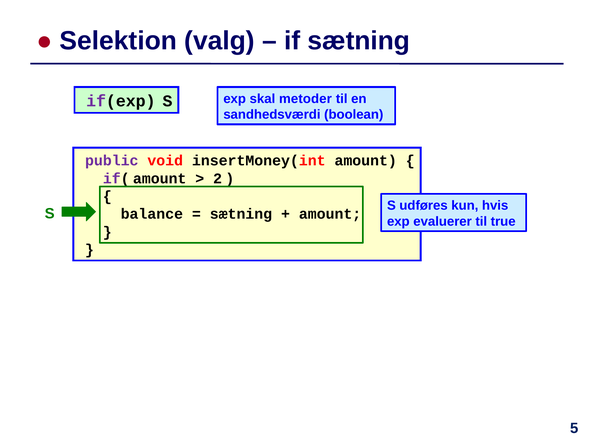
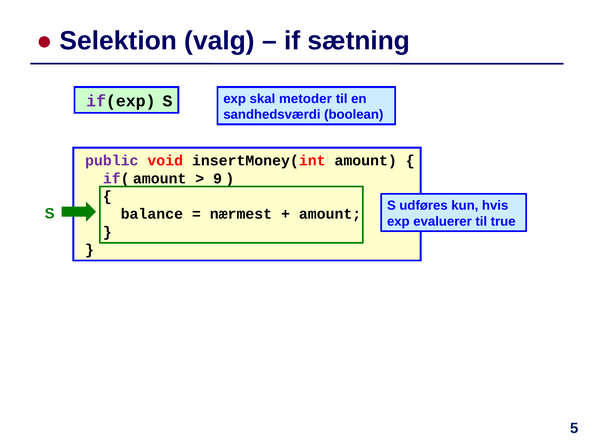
2: 2 -> 9 (218, 179)
sætning: sætning -> nærmest (241, 214)
